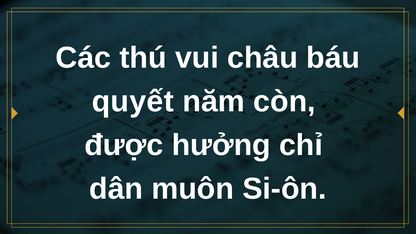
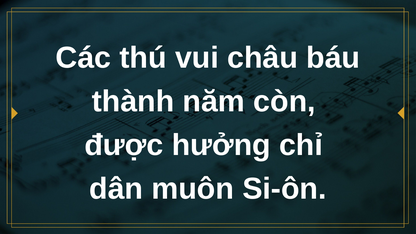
quyết: quyết -> thành (133, 101)
